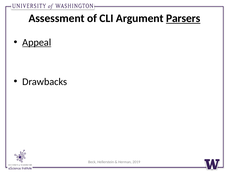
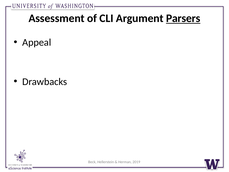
Appeal underline: present -> none (37, 42)
